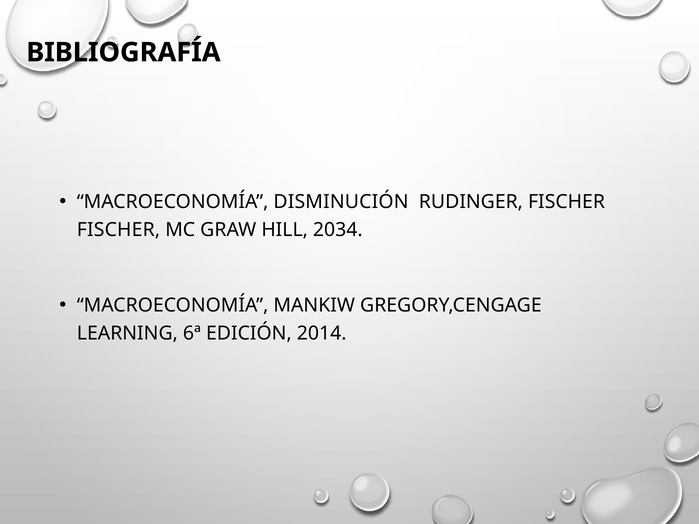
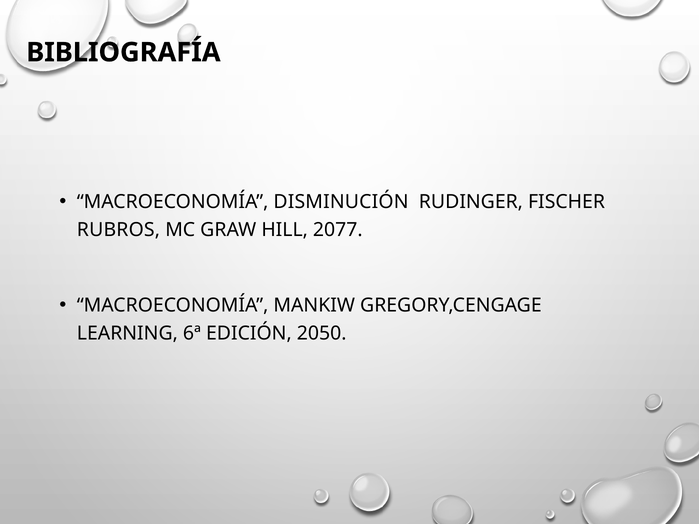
FISCHER: FISCHER -> RUBROS (118, 230)
2034: 2034 -> 2077 (338, 230)
2014: 2014 -> 2050 (322, 333)
